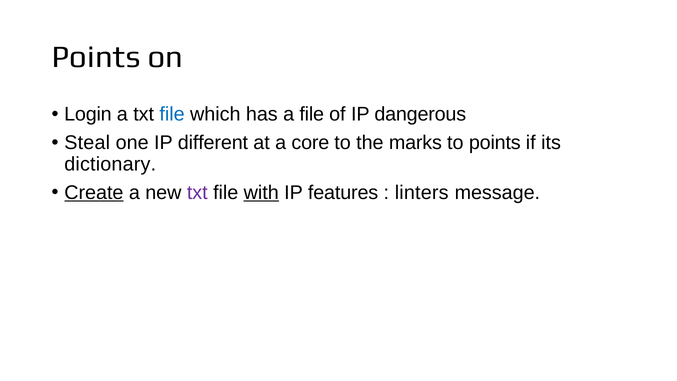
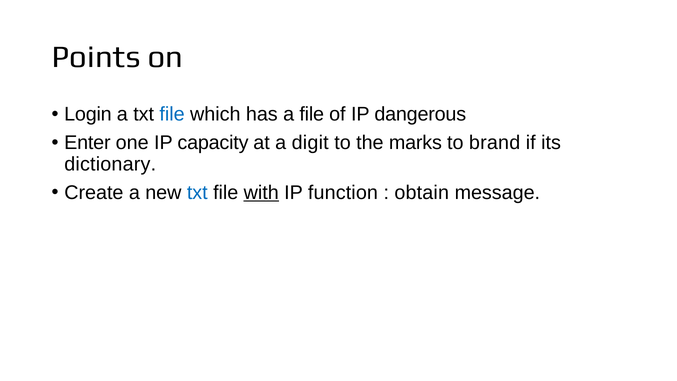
Steal: Steal -> Enter (87, 143)
different: different -> capacity (213, 143)
core: core -> digit (310, 143)
to points: points -> brand (495, 143)
Create underline: present -> none (94, 192)
txt colour: purple -> blue (197, 192)
features: features -> function (343, 192)
linters: linters -> obtain (422, 192)
